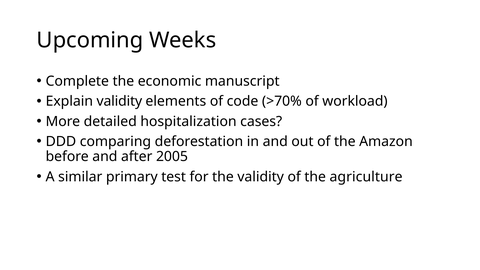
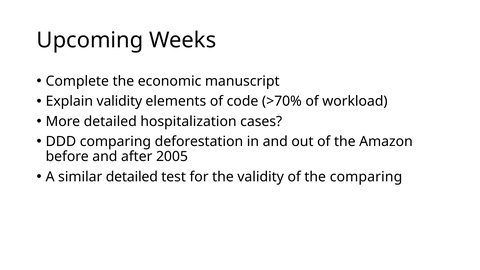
similar primary: primary -> detailed (132, 177)
the agriculture: agriculture -> comparing (366, 177)
